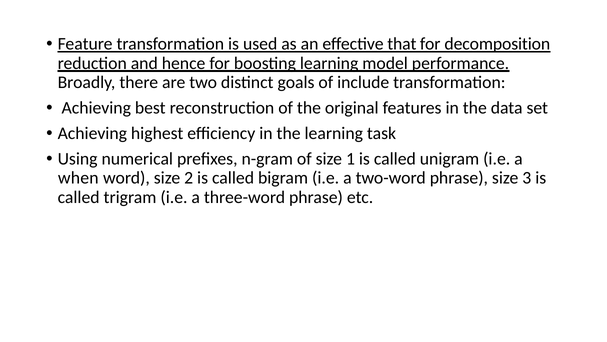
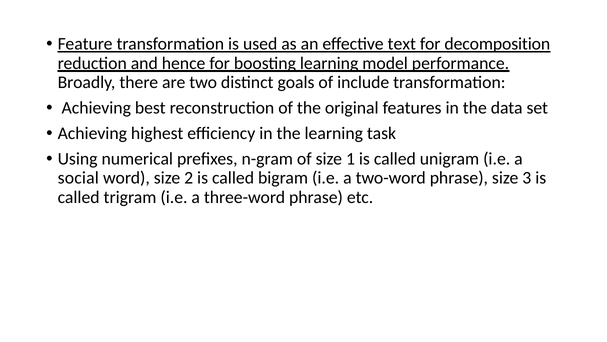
that: that -> text (402, 44)
when: when -> social (78, 178)
